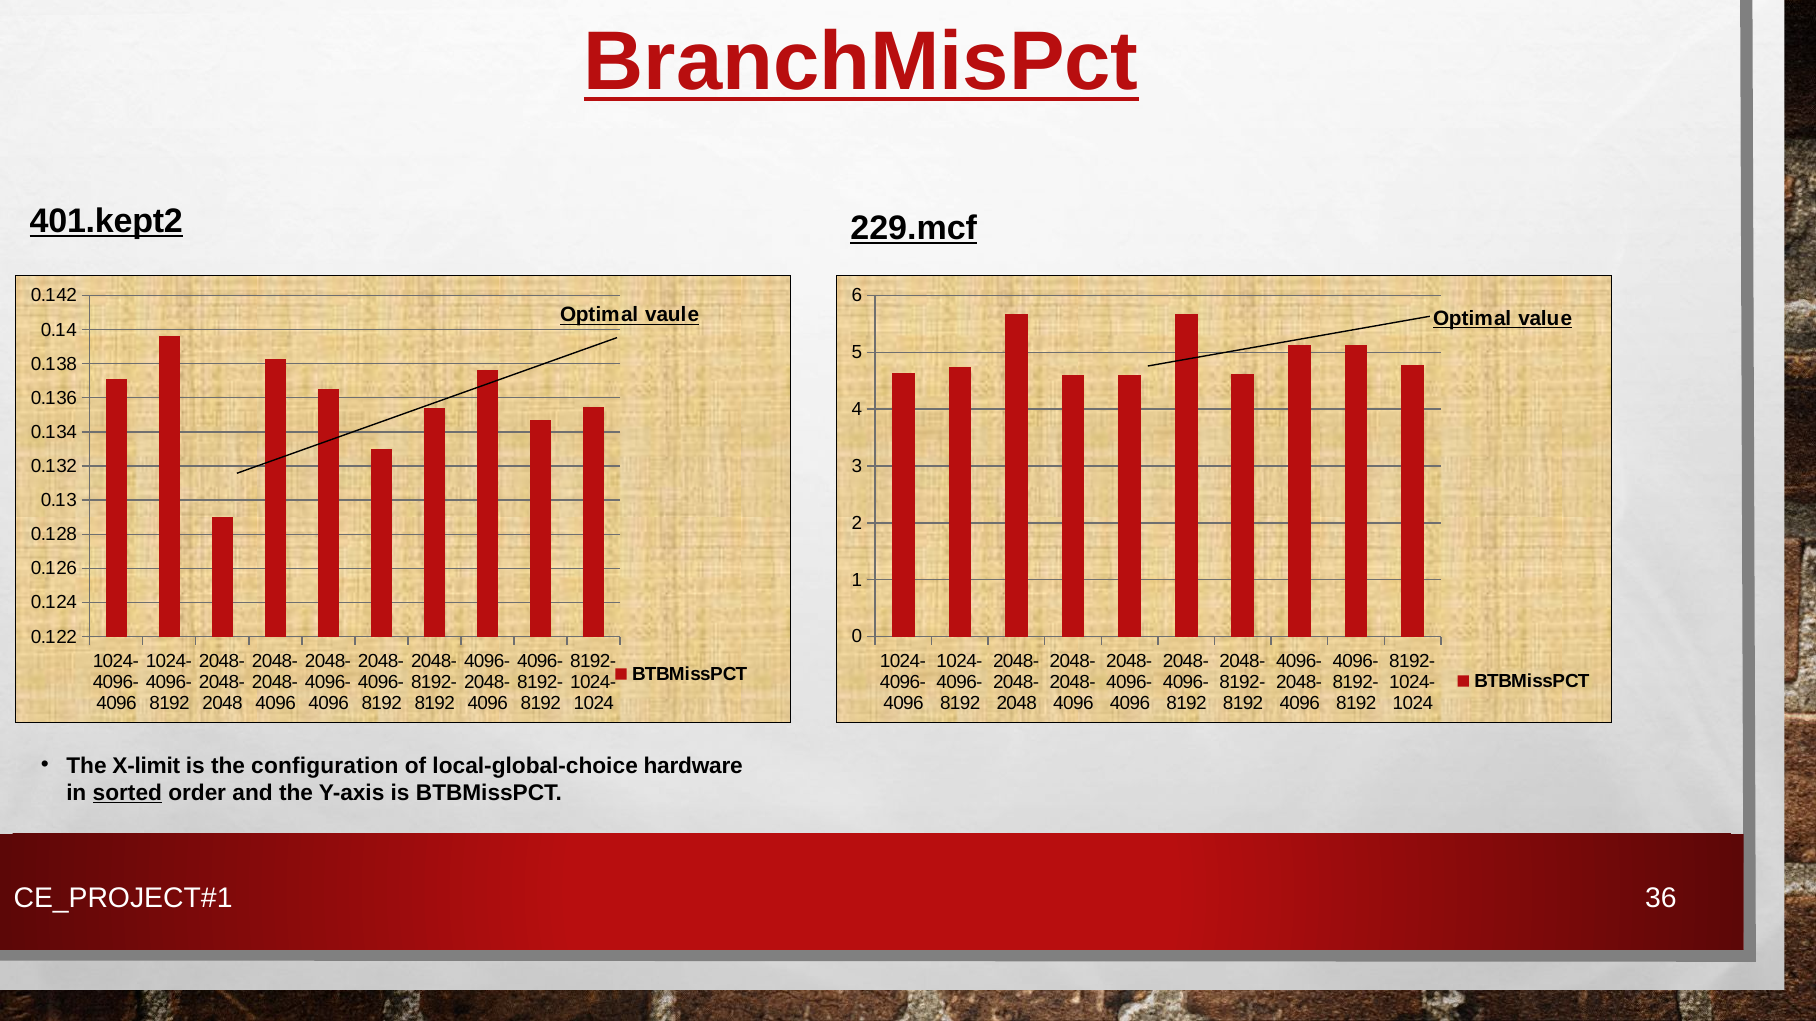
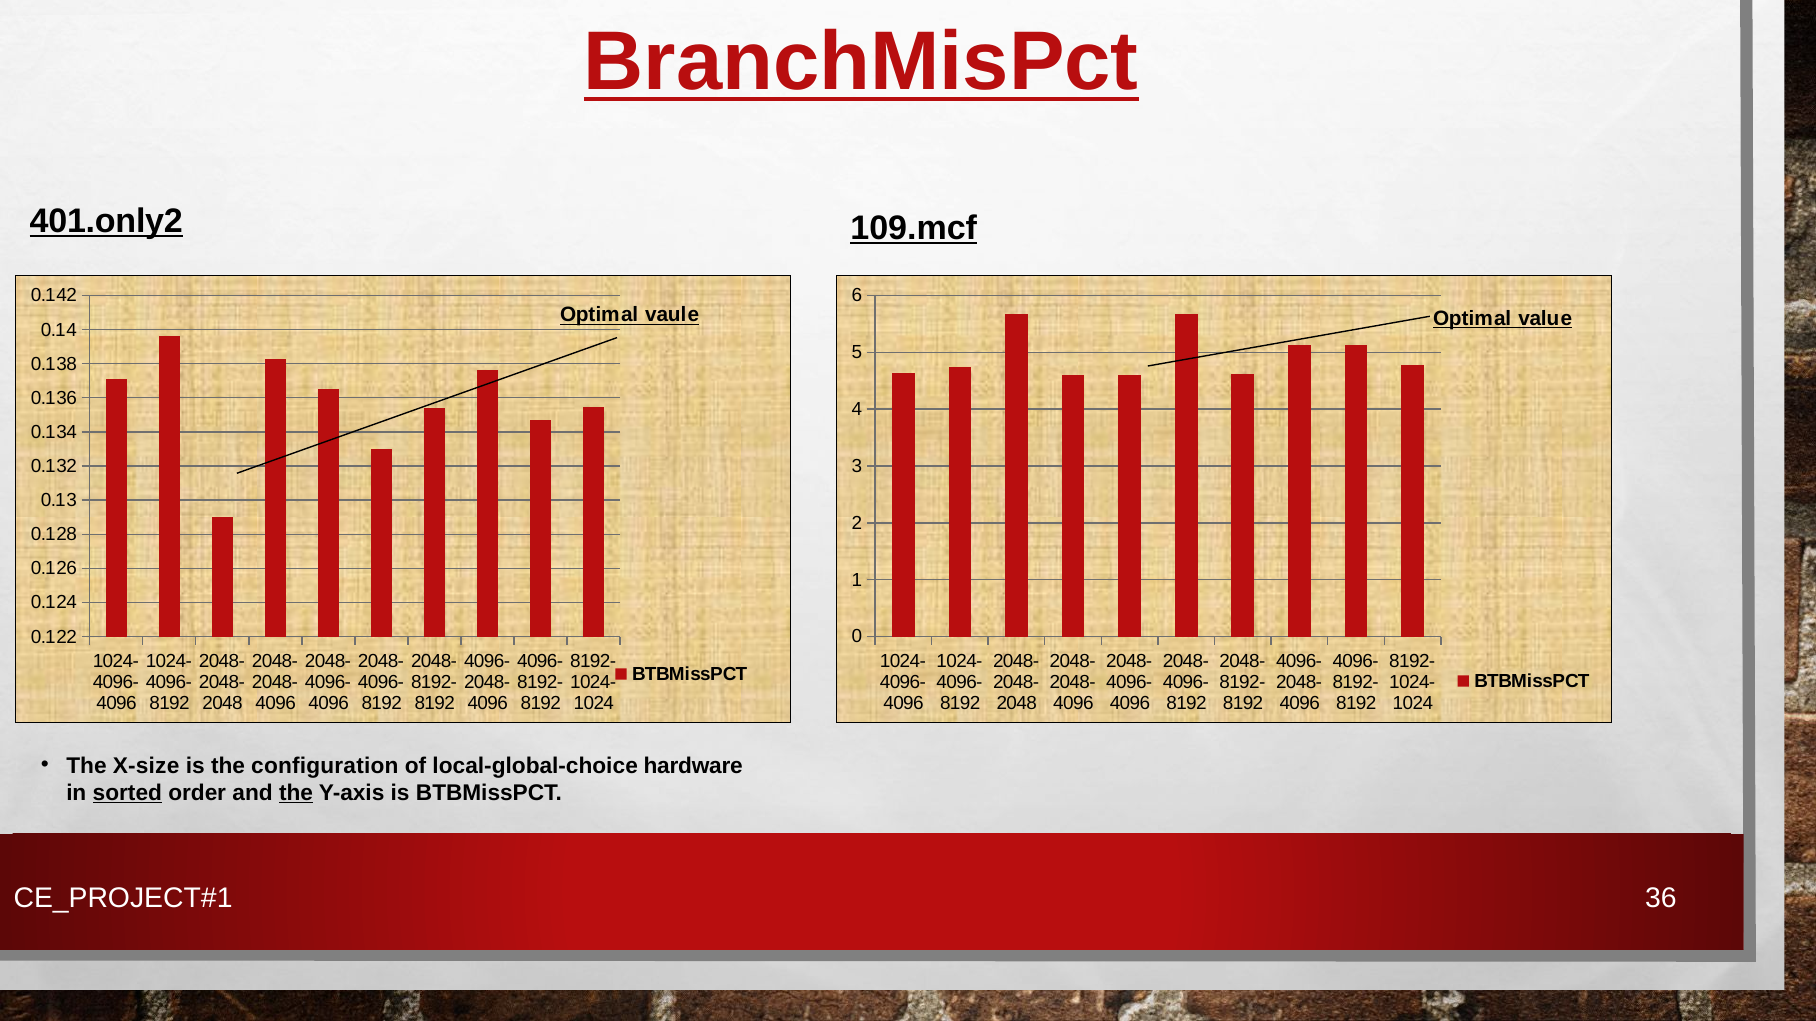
401.kept2: 401.kept2 -> 401.only2 (106, 221)
229.mcf: 229.mcf -> 109.mcf (914, 228)
X-limit: X-limit -> X-size (146, 766)
the underline: none -> present (296, 793)
